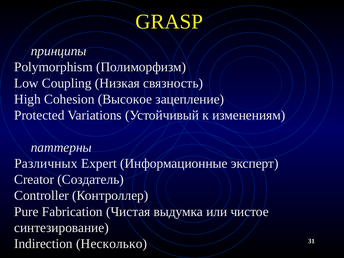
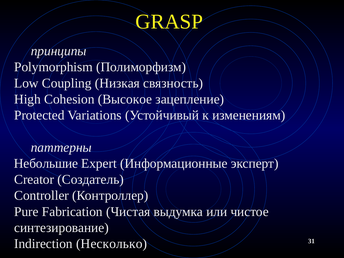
Различных: Различных -> Небольшие (46, 163)
